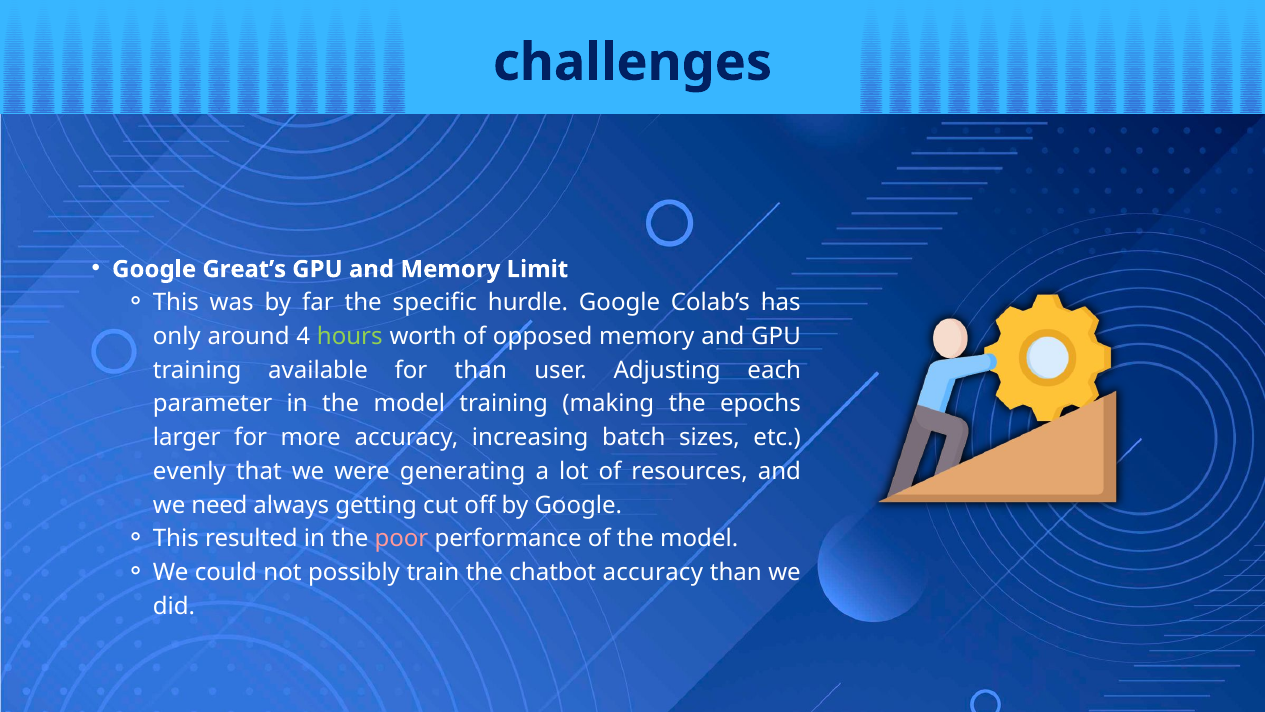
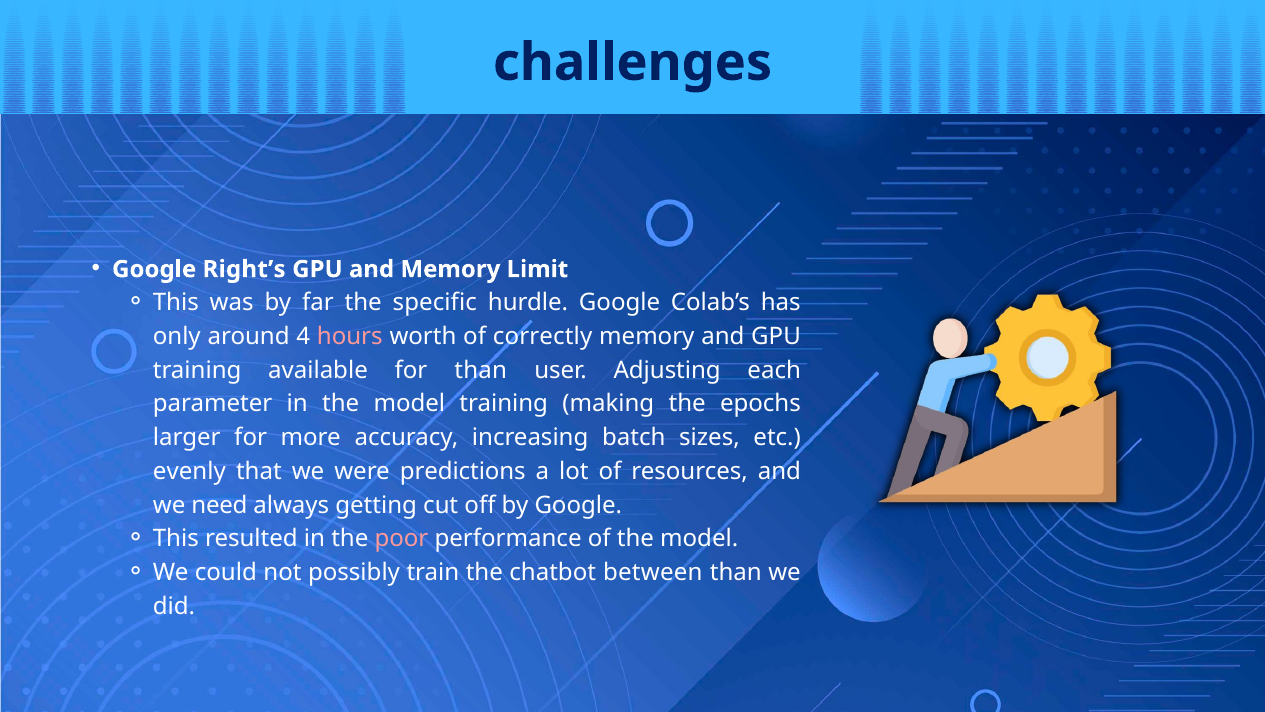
Great’s: Great’s -> Right’s (244, 269)
hours colour: light green -> pink (350, 336)
opposed: opposed -> correctly (543, 336)
generating: generating -> predictions (463, 471)
chatbot accuracy: accuracy -> between (653, 572)
